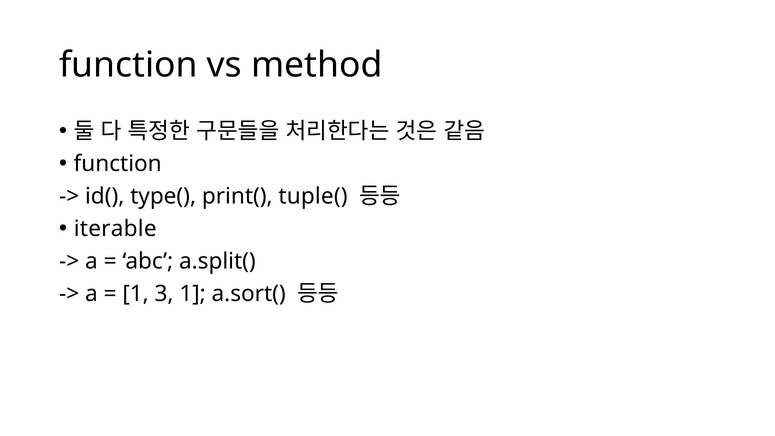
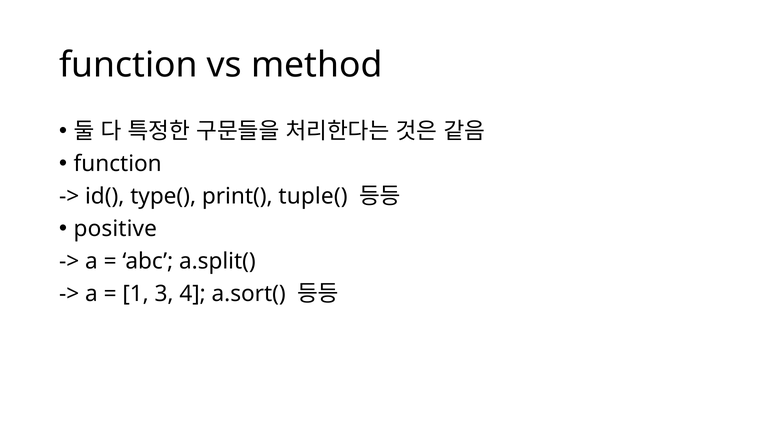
iterable: iterable -> positive (115, 229)
3 1: 1 -> 4 (193, 294)
